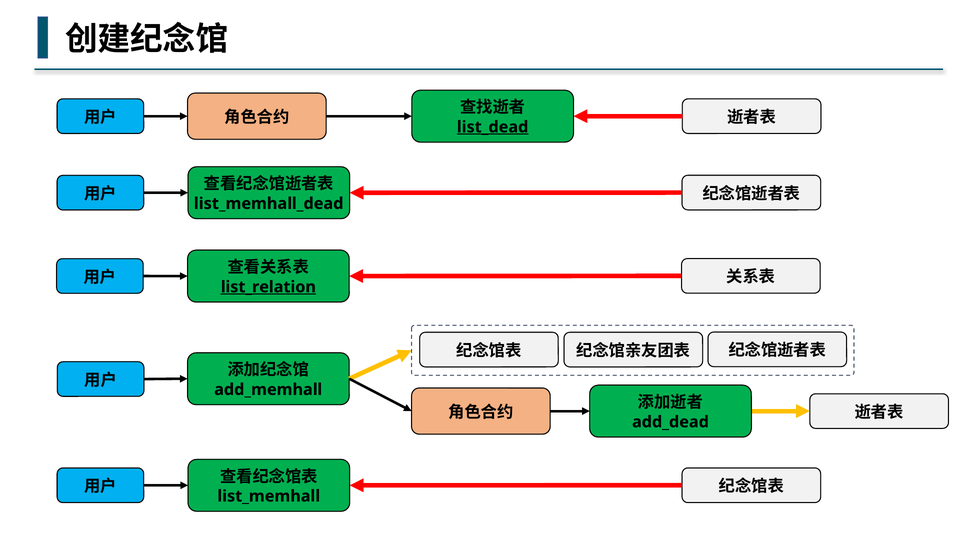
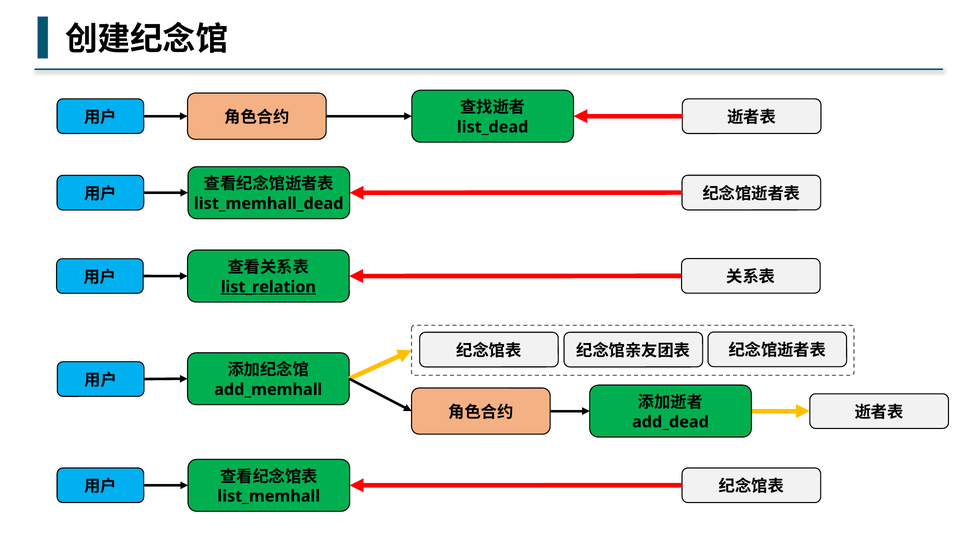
list_dead underline: present -> none (493, 127)
